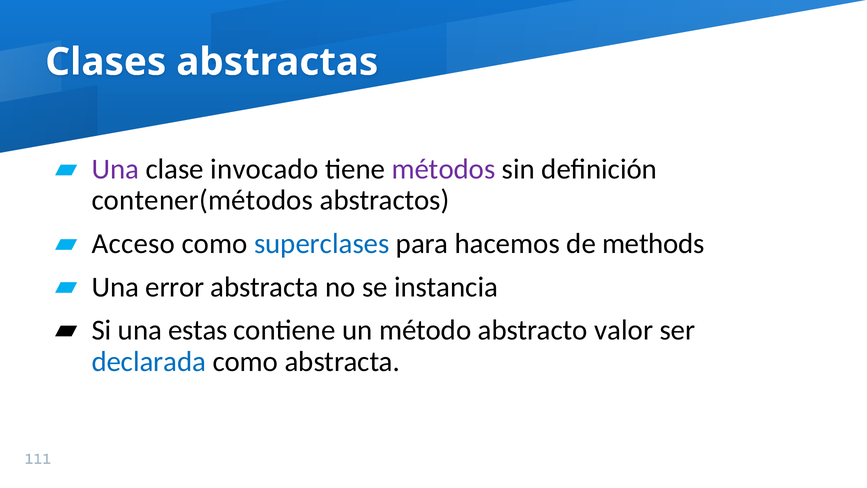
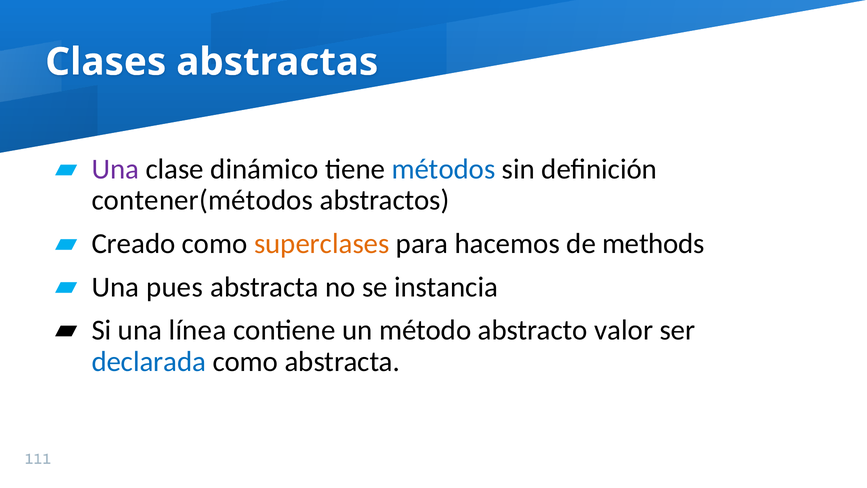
invocado: invocado -> dinámico (264, 169)
métodos colour: purple -> blue (444, 169)
Acceso: Acceso -> Creado (134, 244)
superclases colour: blue -> orange (322, 244)
error: error -> pues (175, 287)
estas: estas -> línea (198, 330)
